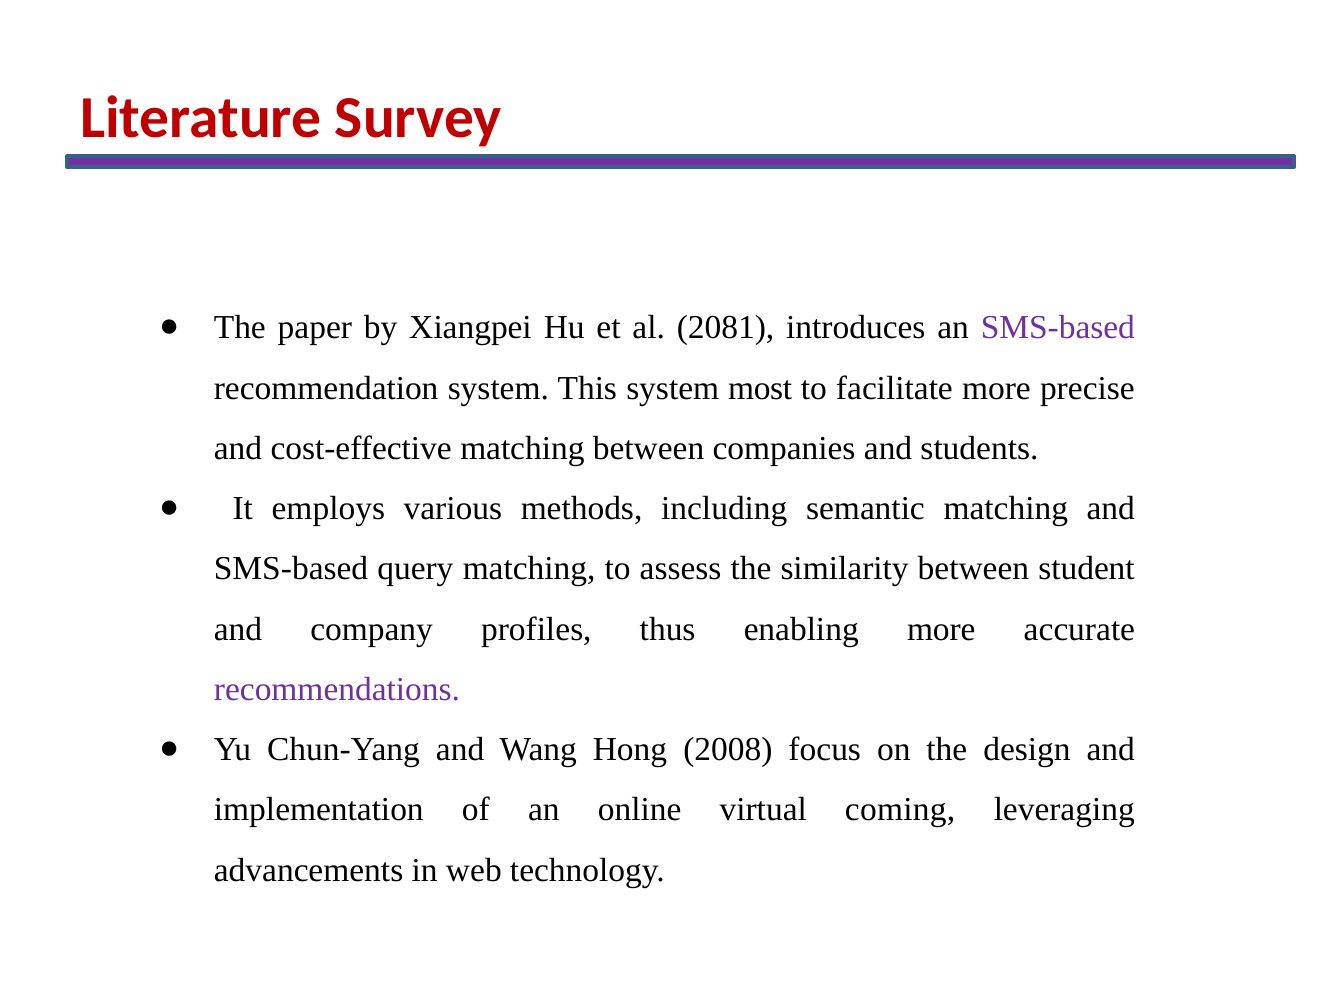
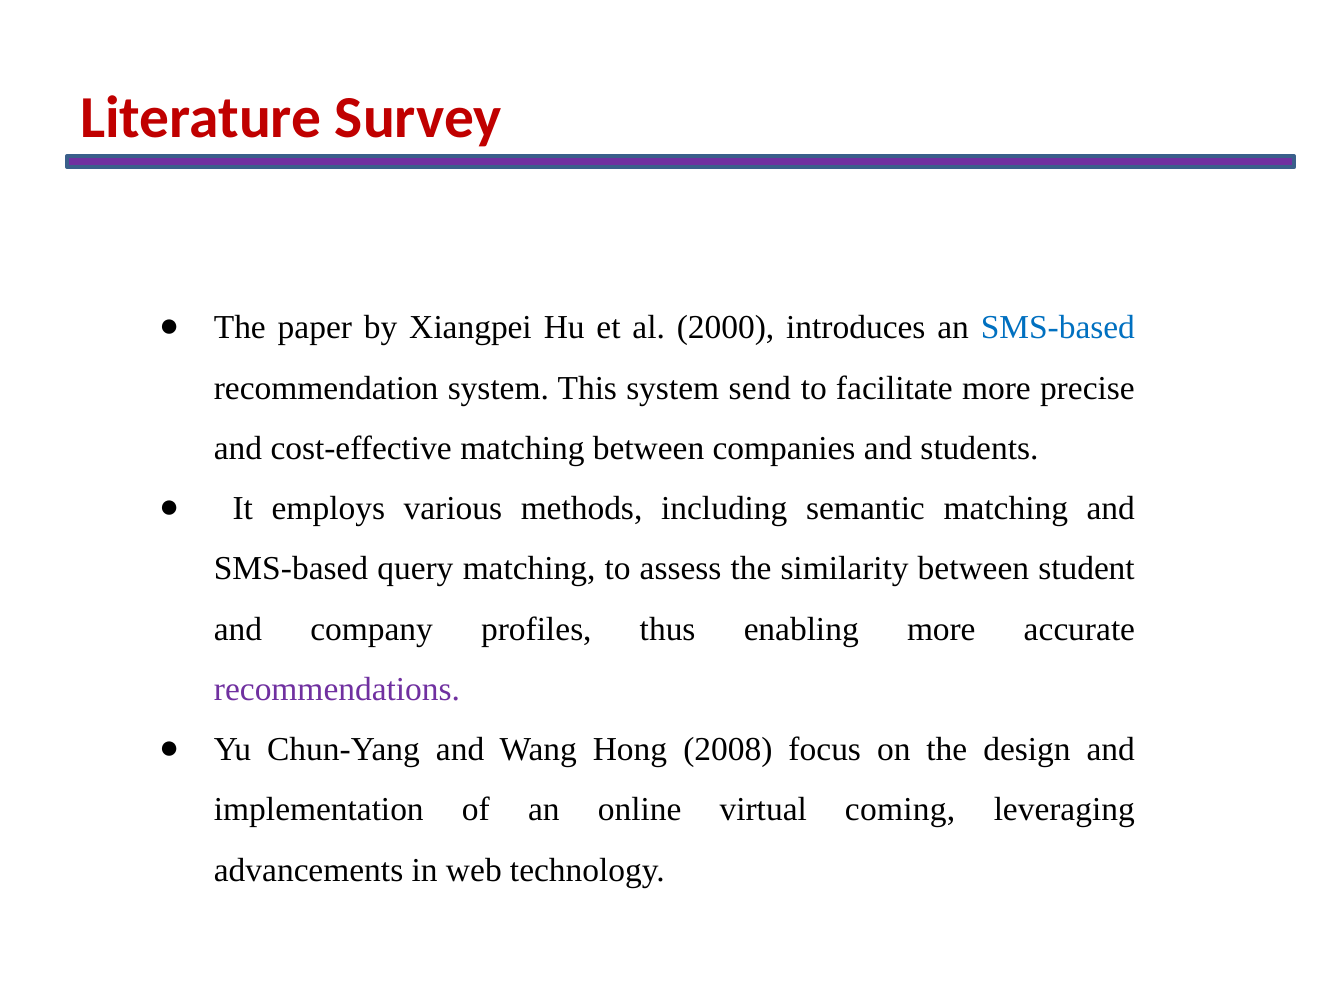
2081: 2081 -> 2000 (726, 328)
SMS-based colour: purple -> blue (1058, 328)
most: most -> send (760, 388)
